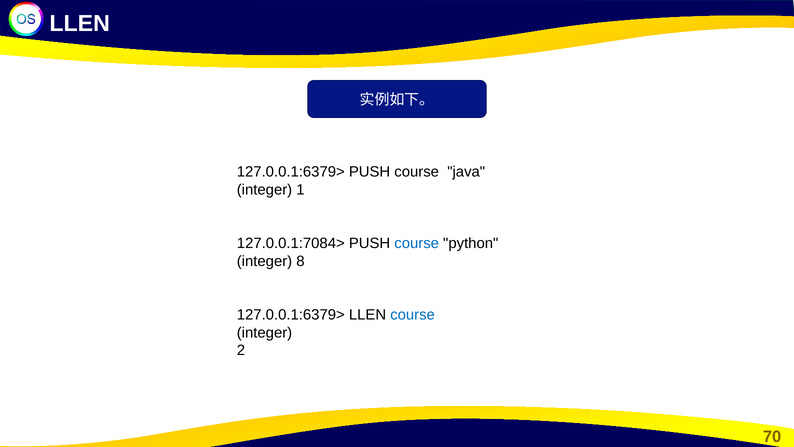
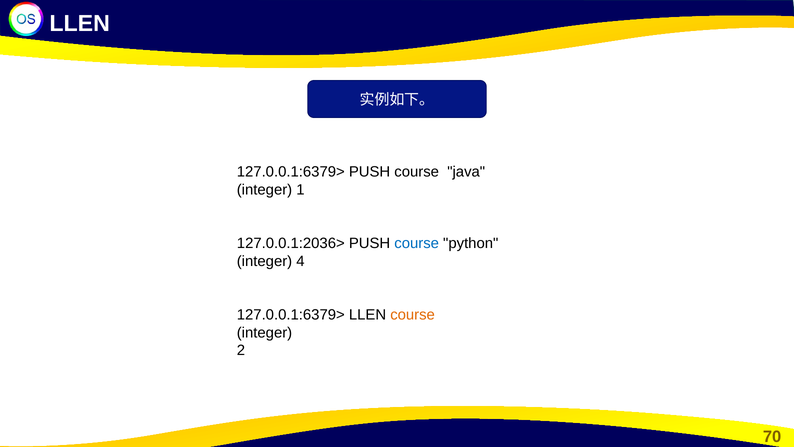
127.0.0.1:7084>: 127.0.0.1:7084> -> 127.0.0.1:2036> (291, 243)
8: 8 -> 4 (300, 261)
course colour: blue -> orange (413, 315)
